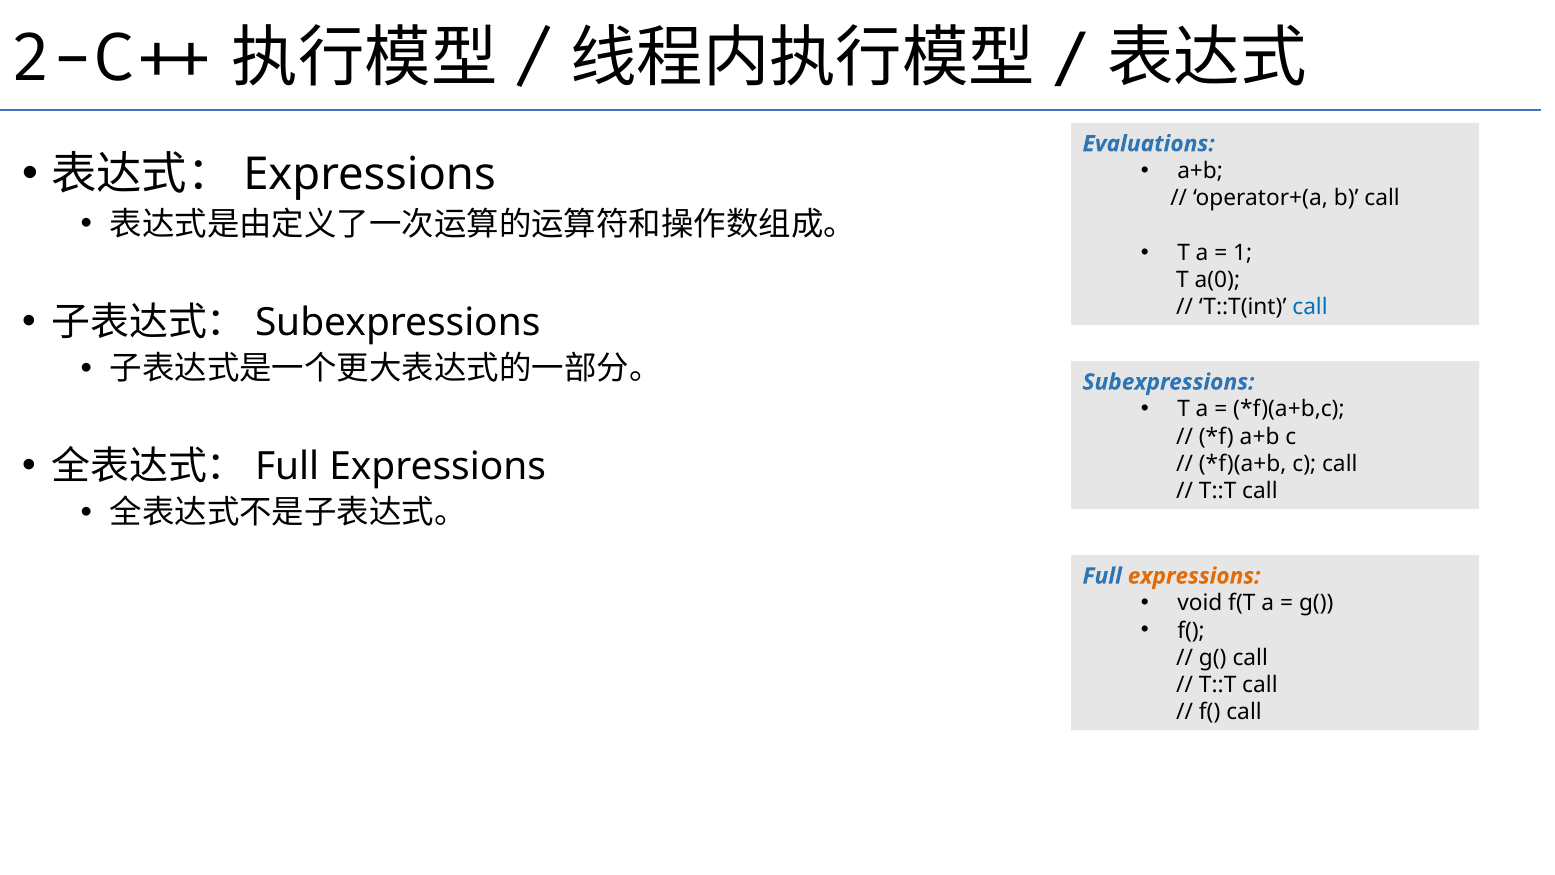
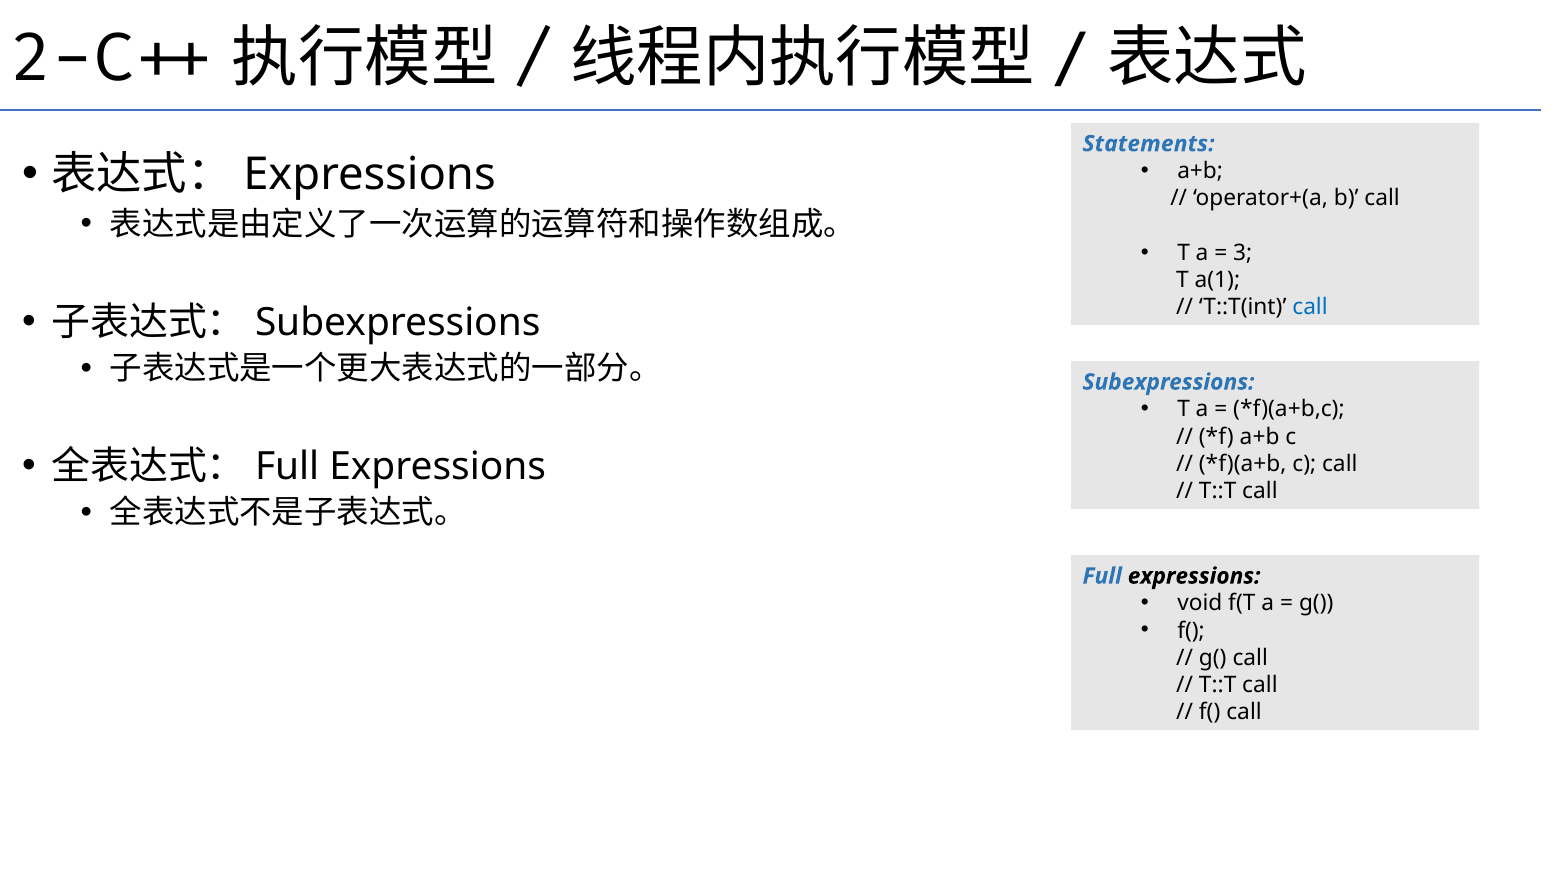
Evaluations: Evaluations -> Statements (1149, 144)
1: 1 -> 3 (1243, 253)
a(0: a(0 -> a(1 (1217, 280)
expressions colour: orange -> black (1194, 576)
